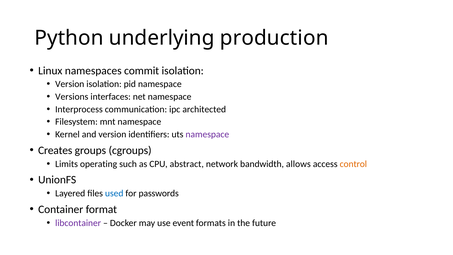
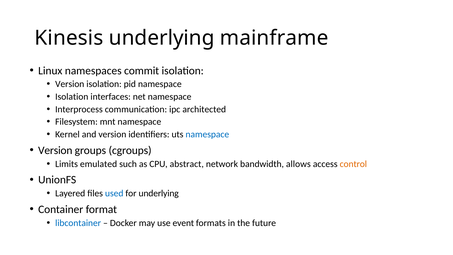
Python: Python -> Kinesis (69, 38)
production: production -> mainframe (274, 38)
Versions: Versions -> Isolation (72, 97)
namespace colour: purple -> blue (207, 134)
Creates: Creates -> Version (55, 150)
operating: operating -> emulated (99, 164)
for passwords: passwords -> underlying (159, 193)
libcontainer colour: purple -> blue (78, 223)
